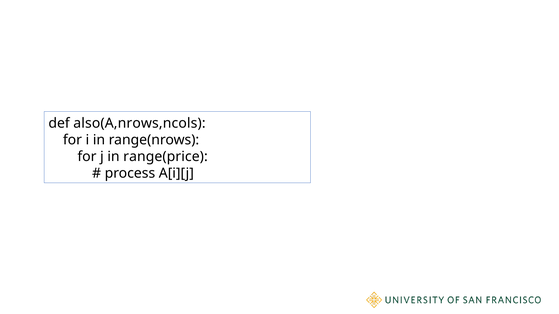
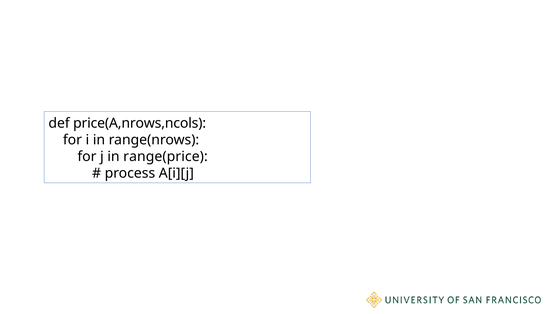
also(A,nrows,ncols: also(A,nrows,ncols -> price(A,nrows,ncols (140, 123)
